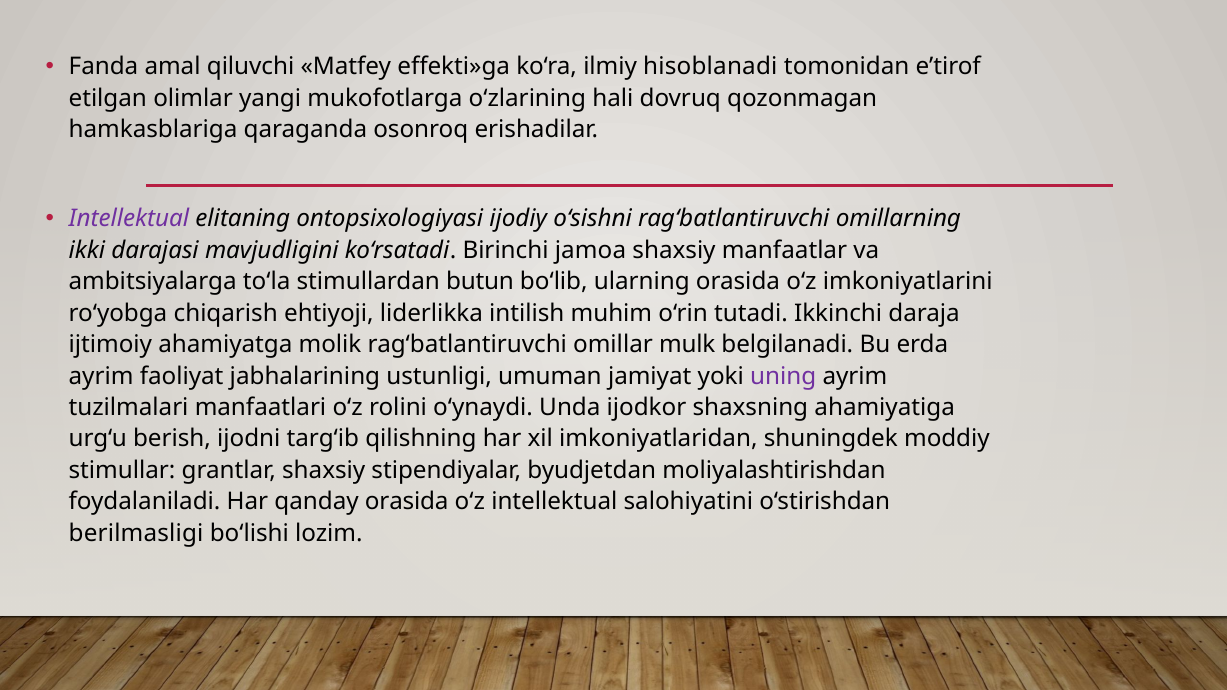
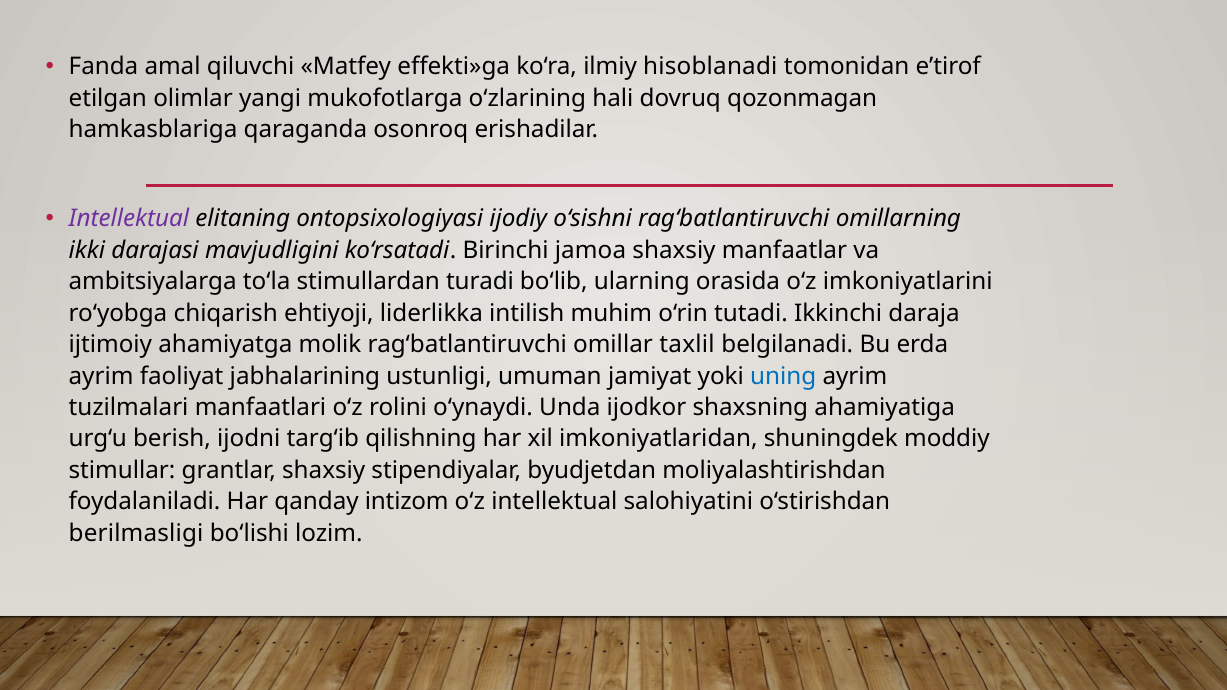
butun: butun -> turadi (480, 282)
mulk: mulk -> taxlil (687, 345)
uning colour: purple -> blue (783, 376)
qanday orasida: orasida -> intizom (407, 502)
